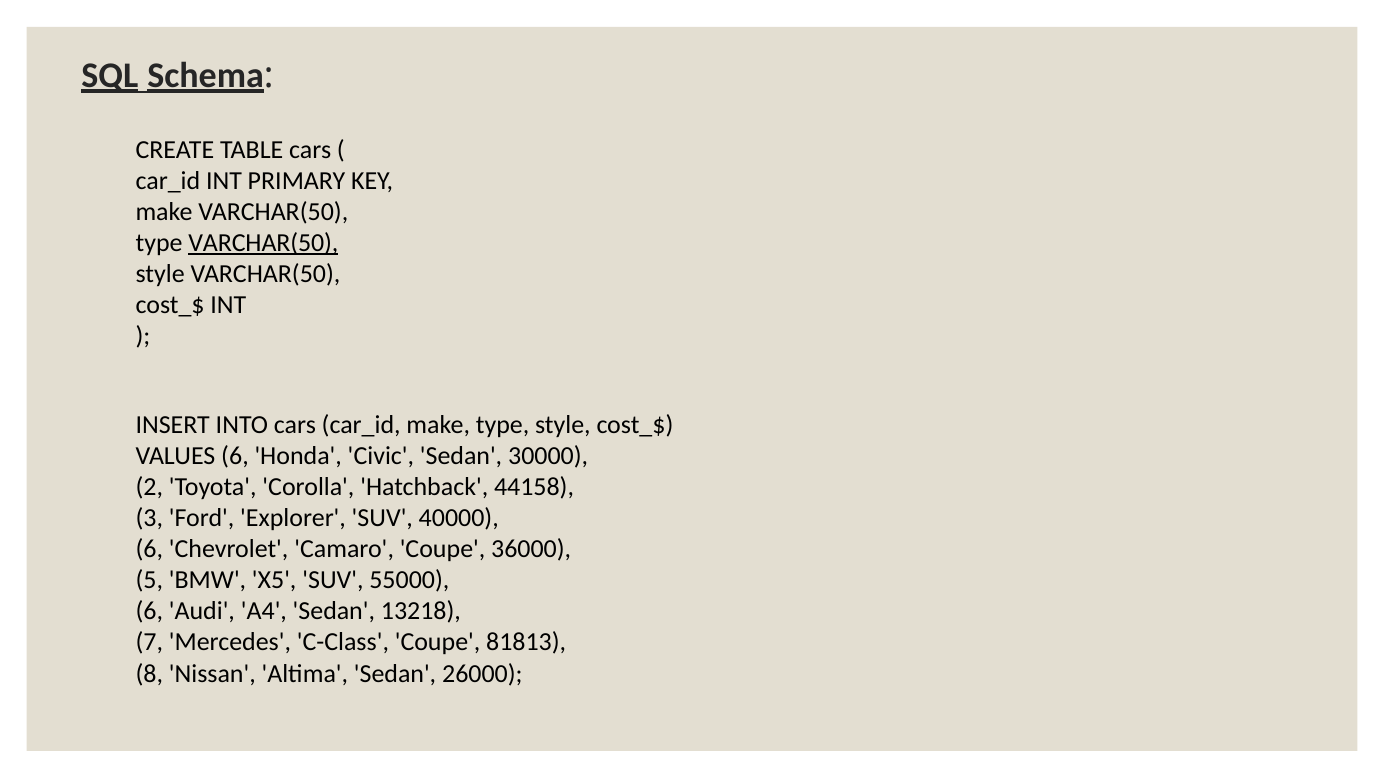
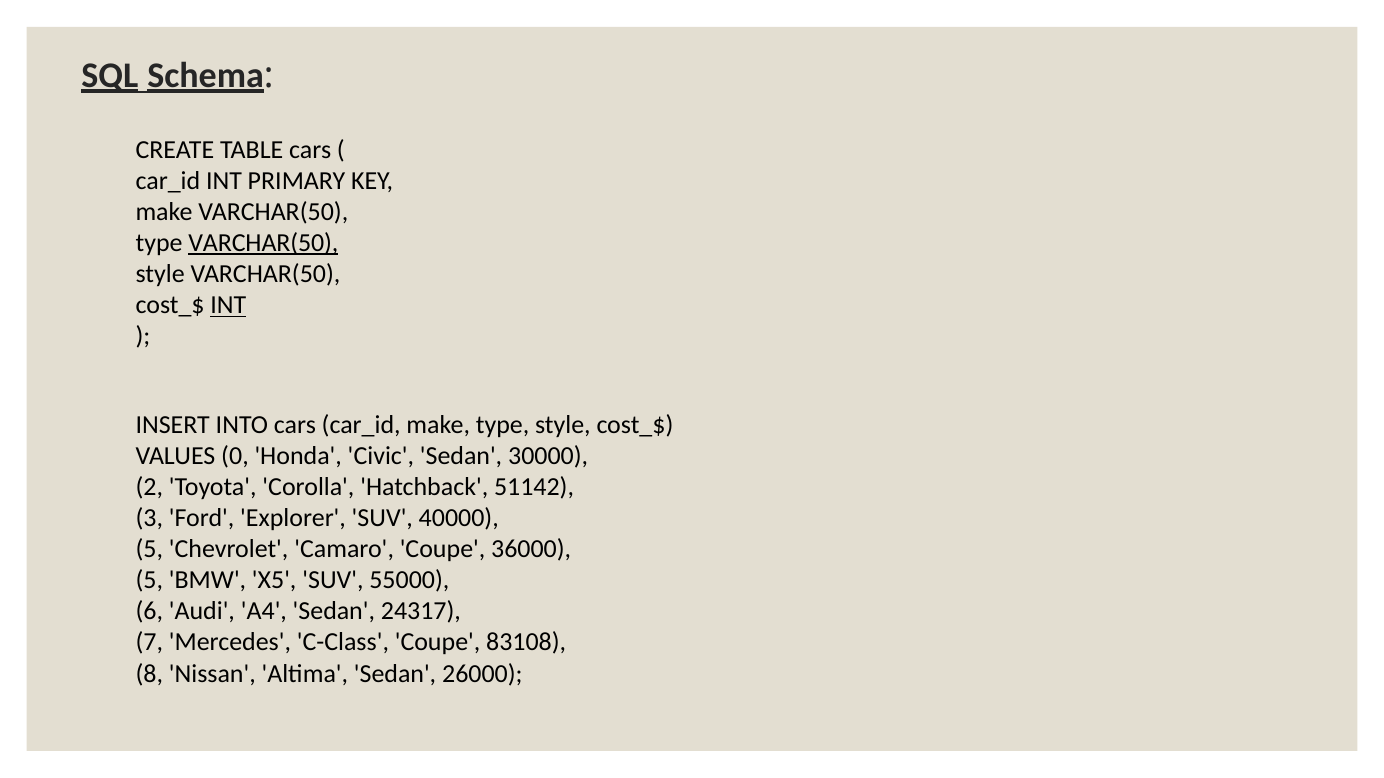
INT underline: none -> present (228, 305)
VALUES 6: 6 -> 0 (235, 456)
44158: 44158 -> 51142 (534, 487)
6: 6 -> 5 (149, 549)
13218: 13218 -> 24317 (421, 612)
81813: 81813 -> 83108 (526, 643)
